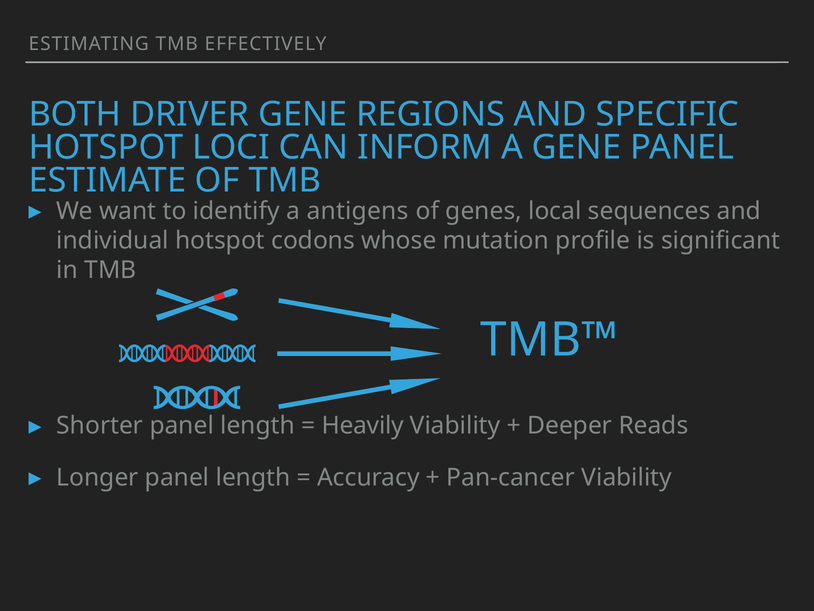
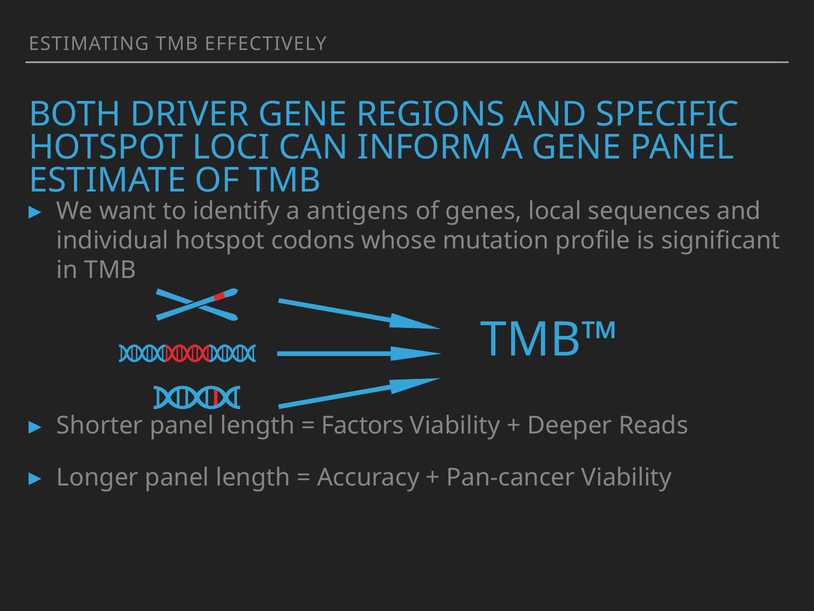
Heavily: Heavily -> Factors (363, 425)
